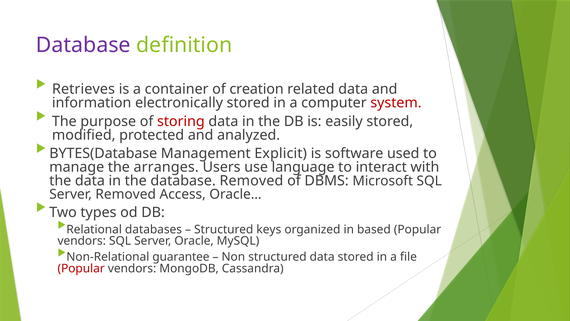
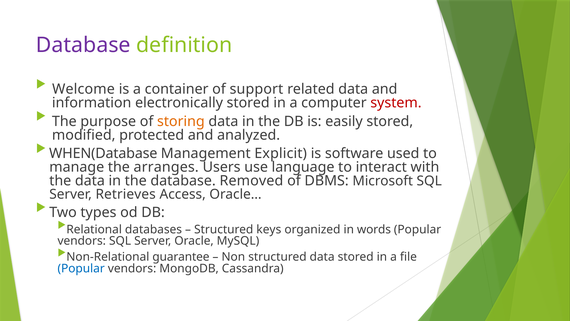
Retrieves: Retrieves -> Welcome (83, 89)
creation: creation -> support (256, 89)
storing colour: red -> orange (181, 121)
BYTES(Database: BYTES(Database -> WHEN(Database (103, 153)
Server Removed: Removed -> Retrieves (126, 194)
based: based -> words (374, 229)
Popular colour: red -> blue (81, 268)
